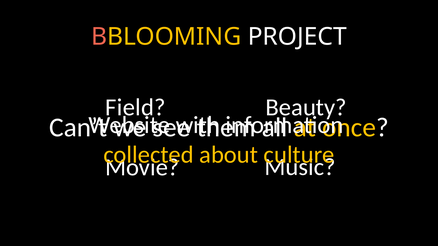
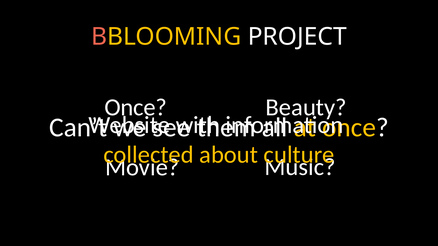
Field: Field -> Once (136, 107)
